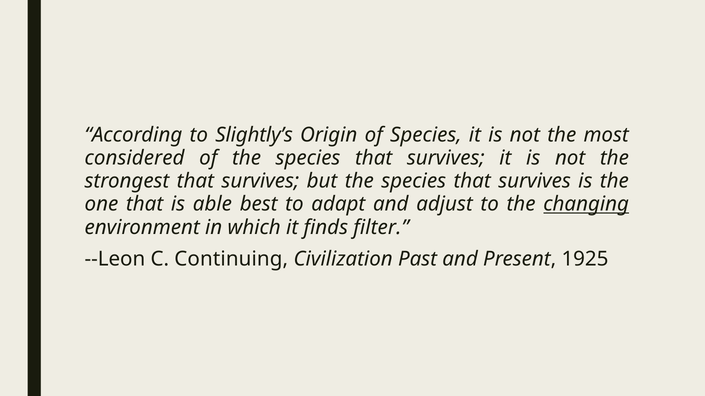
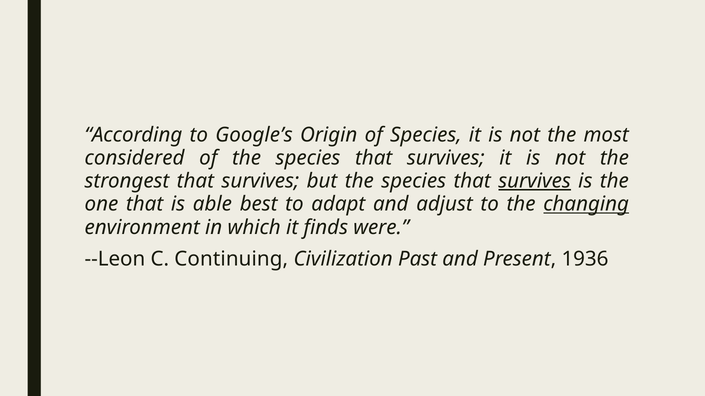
Slightly’s: Slightly’s -> Google’s (254, 135)
survives underline: none -> present (535, 181)
filter: filter -> were (381, 228)
1925: 1925 -> 1936 (585, 260)
